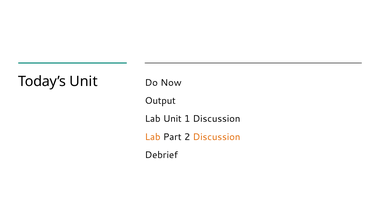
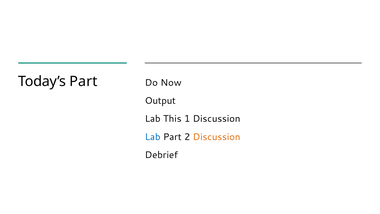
Today’s Unit: Unit -> Part (83, 81)
Lab Unit: Unit -> This (172, 119)
Lab colour: orange -> blue (153, 137)
